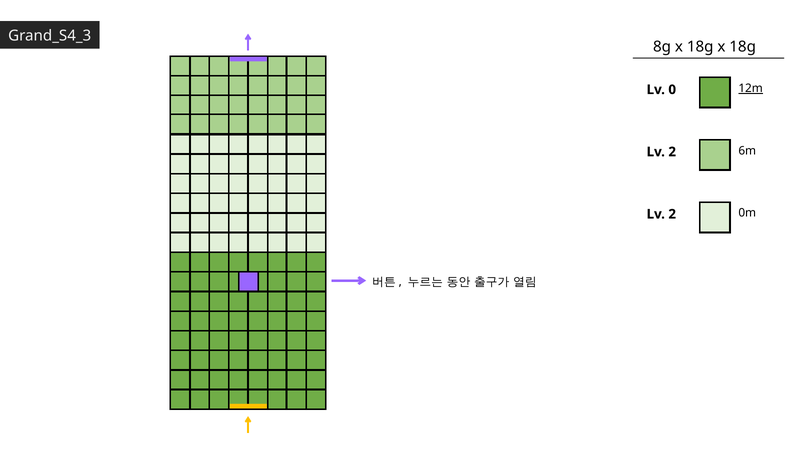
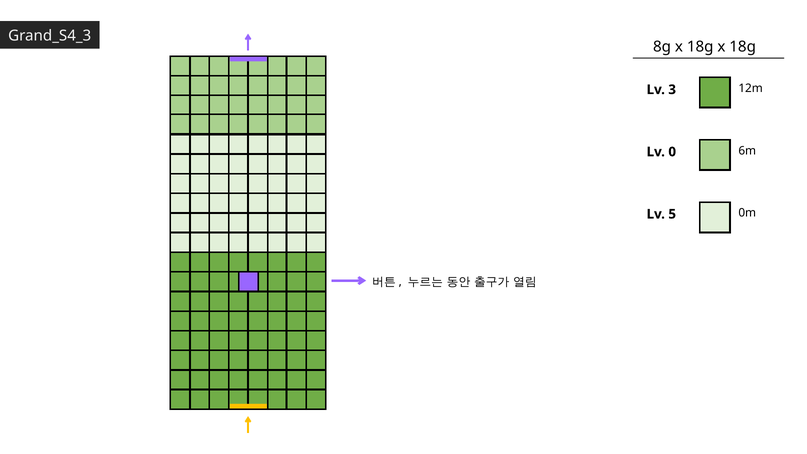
12m underline: present -> none (751, 89)
0: 0 -> 3 (672, 90)
2: 2 -> 0 (672, 152)
2: 2 -> 5 (672, 214)
